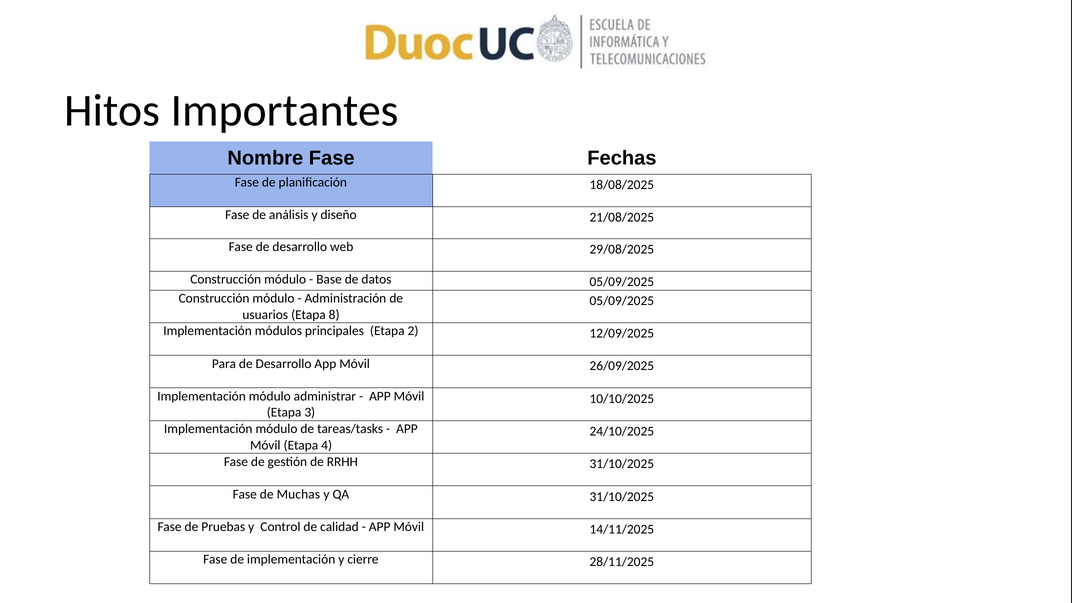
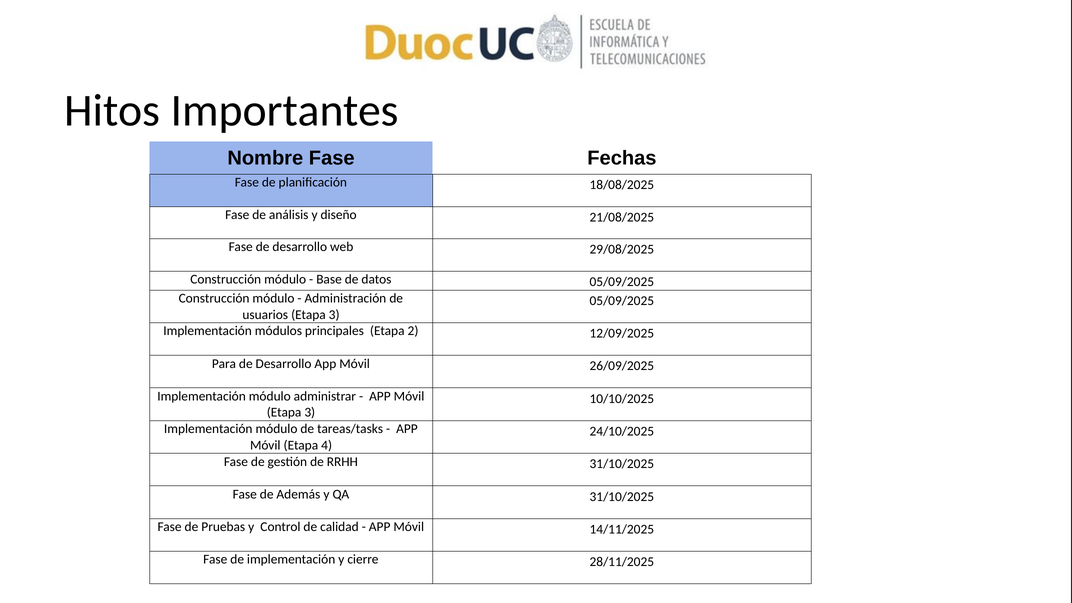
usuarios Etapa 8: 8 -> 3 (334, 315)
Muchas: Muchas -> Además (298, 494)
